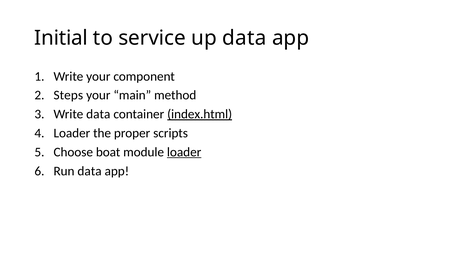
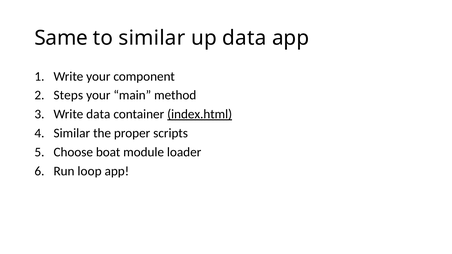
Initial: Initial -> Same (61, 38)
to service: service -> similar (152, 38)
Loader: Loader -> Similar (72, 133)
loader underline: present -> none (184, 152)
Run data: data -> loop (90, 171)
